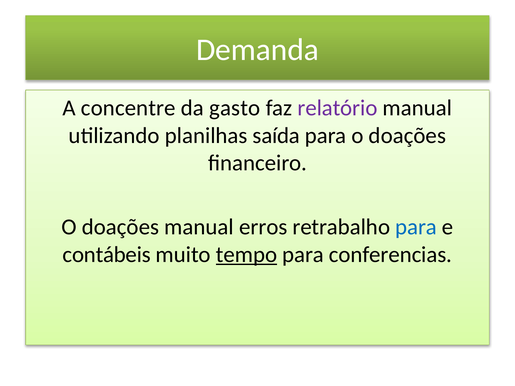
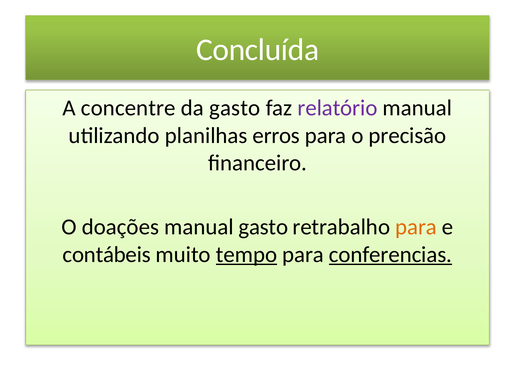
Demanda: Demanda -> Concluída (258, 50)
saída: saída -> erros (276, 136)
para o doações: doações -> precisão (407, 136)
manual erros: erros -> gasto (263, 227)
para colour: blue -> orange (416, 227)
conferencias underline: none -> present (390, 255)
